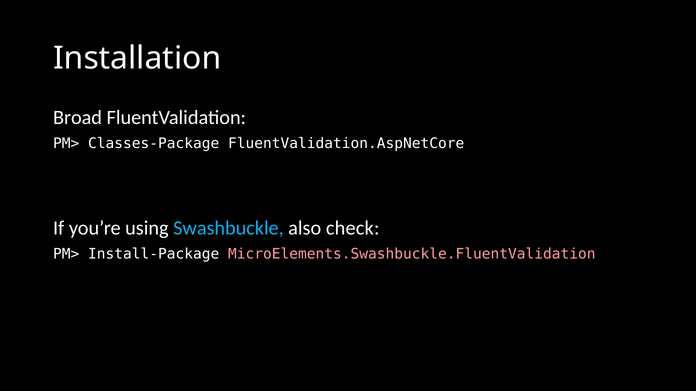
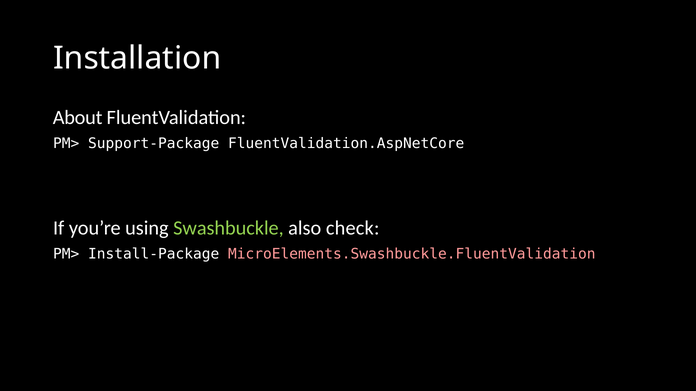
Broad: Broad -> About (78, 118)
Classes-Package: Classes-Package -> Support-Package (154, 144)
Swashbuckle colour: light blue -> light green (228, 228)
